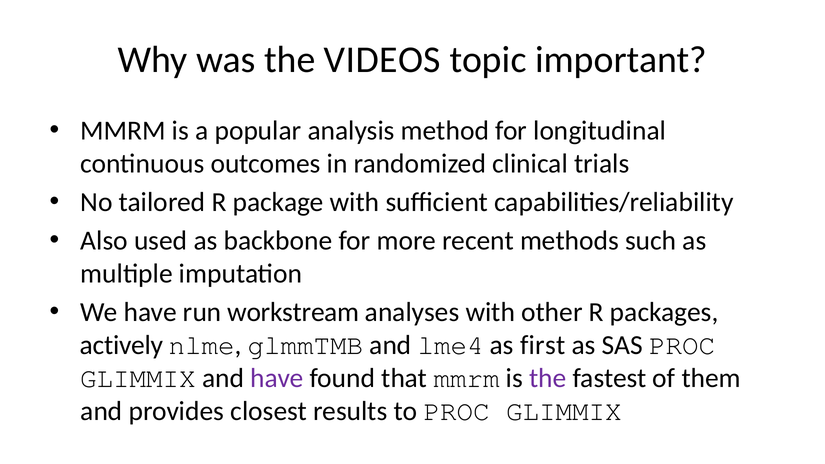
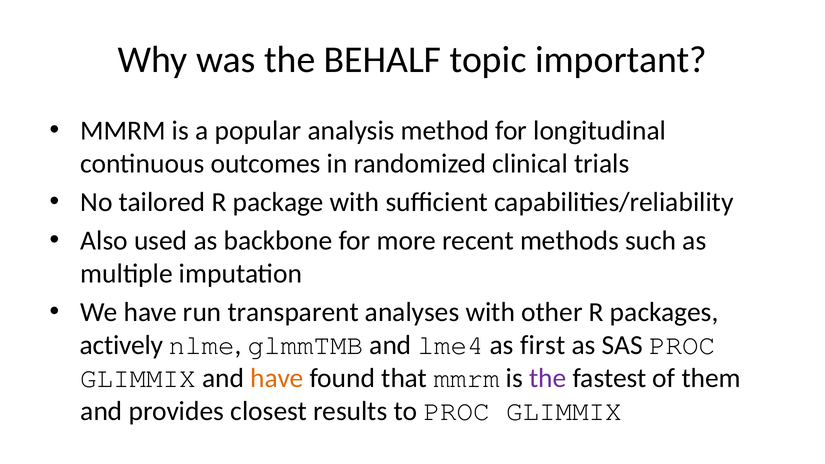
VIDEOS: VIDEOS -> BEHALF (383, 60)
workstream: workstream -> transparent (293, 312)
have colour: purple -> orange (277, 378)
